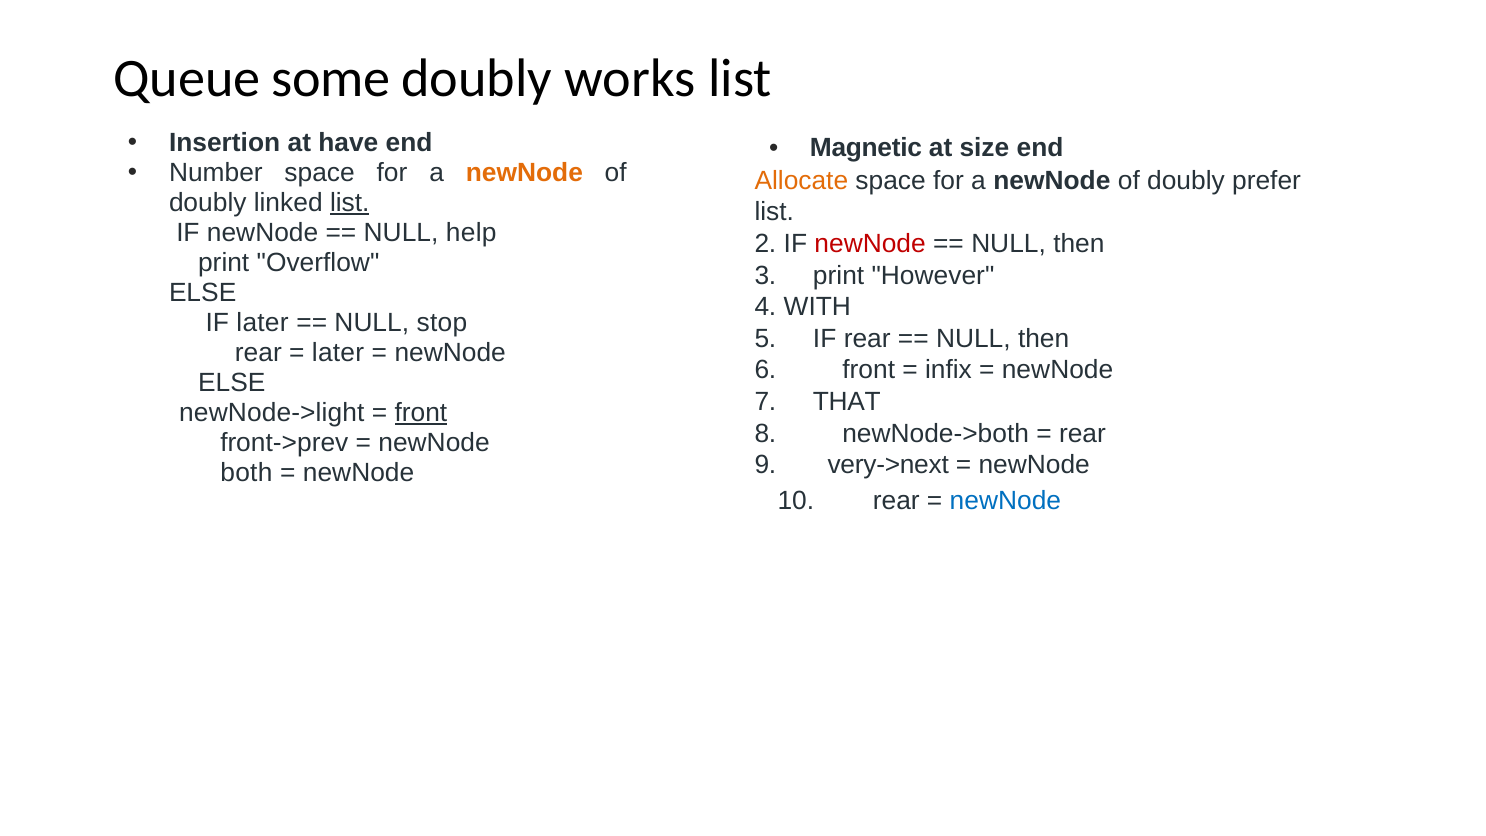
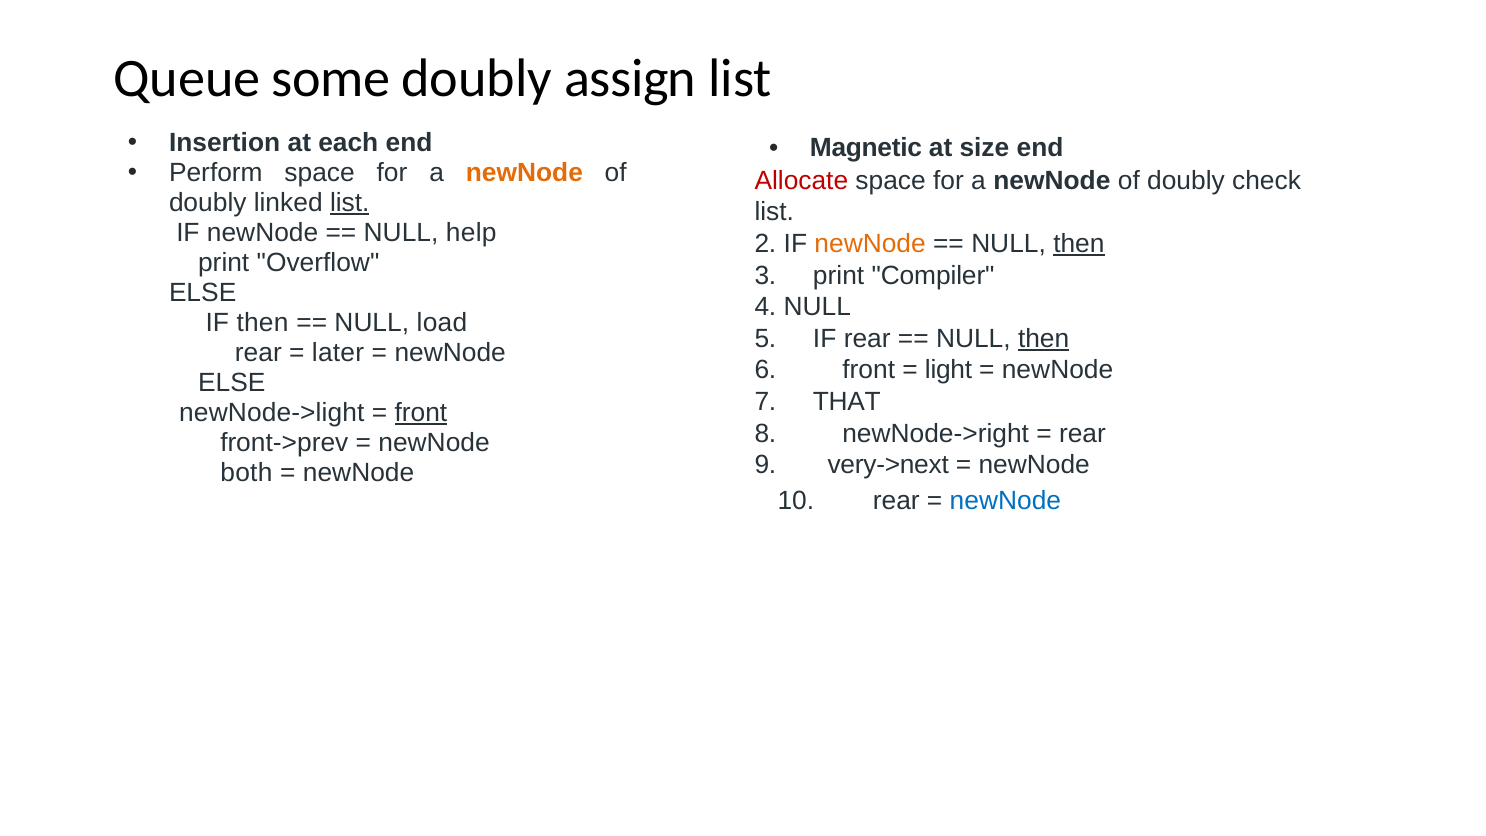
works: works -> assign (630, 79)
have: have -> each (348, 143)
Number: Number -> Perform (216, 173)
Allocate colour: orange -> red (801, 181)
prefer: prefer -> check (1267, 181)
newNode colour: red -> orange (870, 244)
then underline: none -> present (1079, 244)
However: However -> Compiler (933, 275)
4 WITH: WITH -> NULL (817, 307)
IF later: later -> then (263, 323)
stop: stop -> load (442, 323)
then underline: none -> present (1044, 338)
infix: infix -> light (949, 370)
newNode->both: newNode->both -> newNode->right (936, 433)
